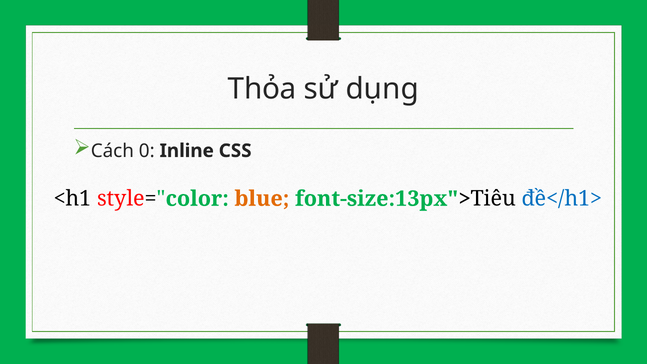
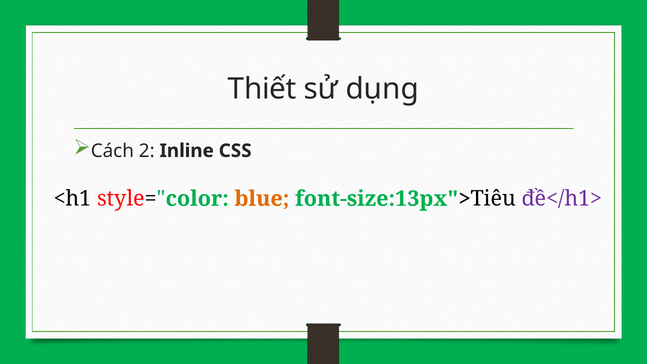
Thỏa: Thỏa -> Thiết (262, 89)
0: 0 -> 2 (147, 151)
đề</h1> colour: blue -> purple (562, 199)
